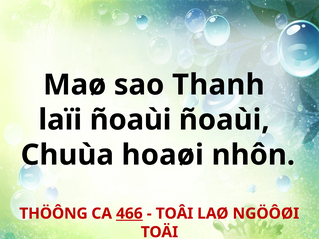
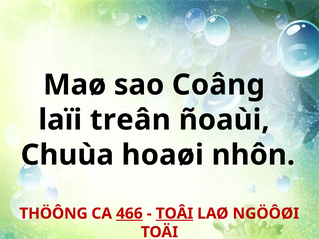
Thanh: Thanh -> Coâng (218, 85)
laïi ñoaùi: ñoaùi -> treân (130, 120)
TOÂI underline: none -> present (175, 214)
